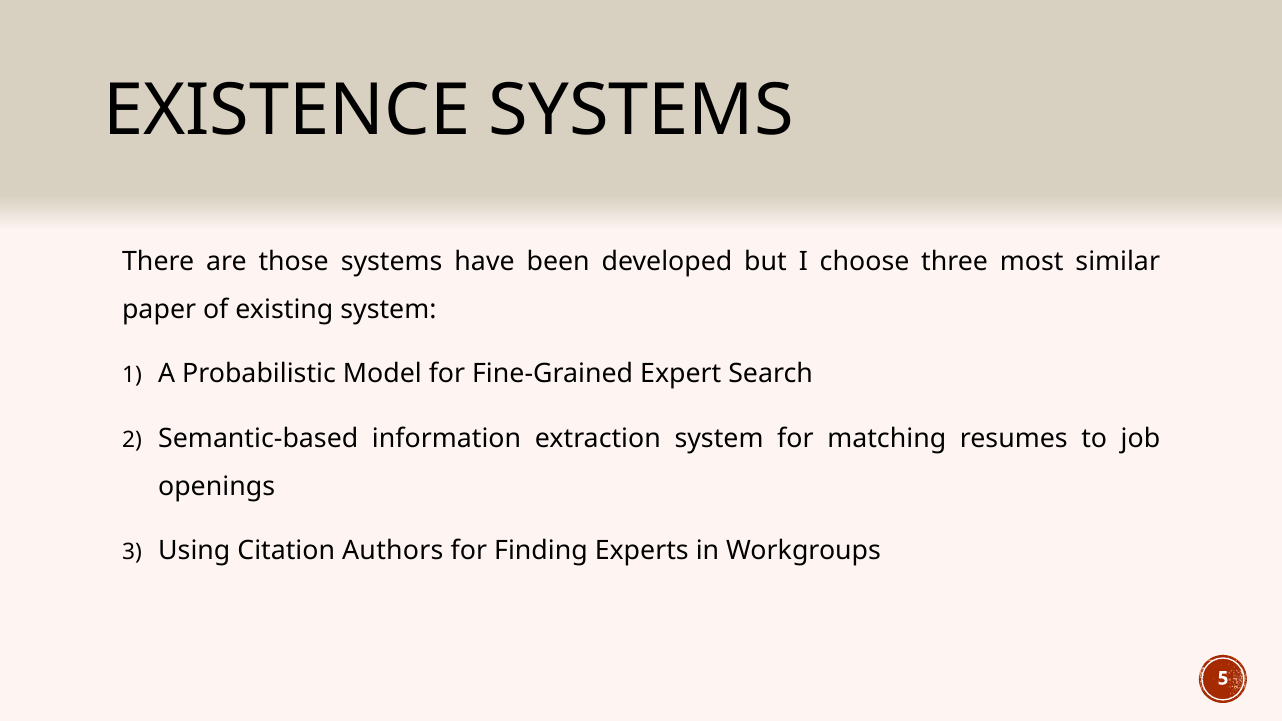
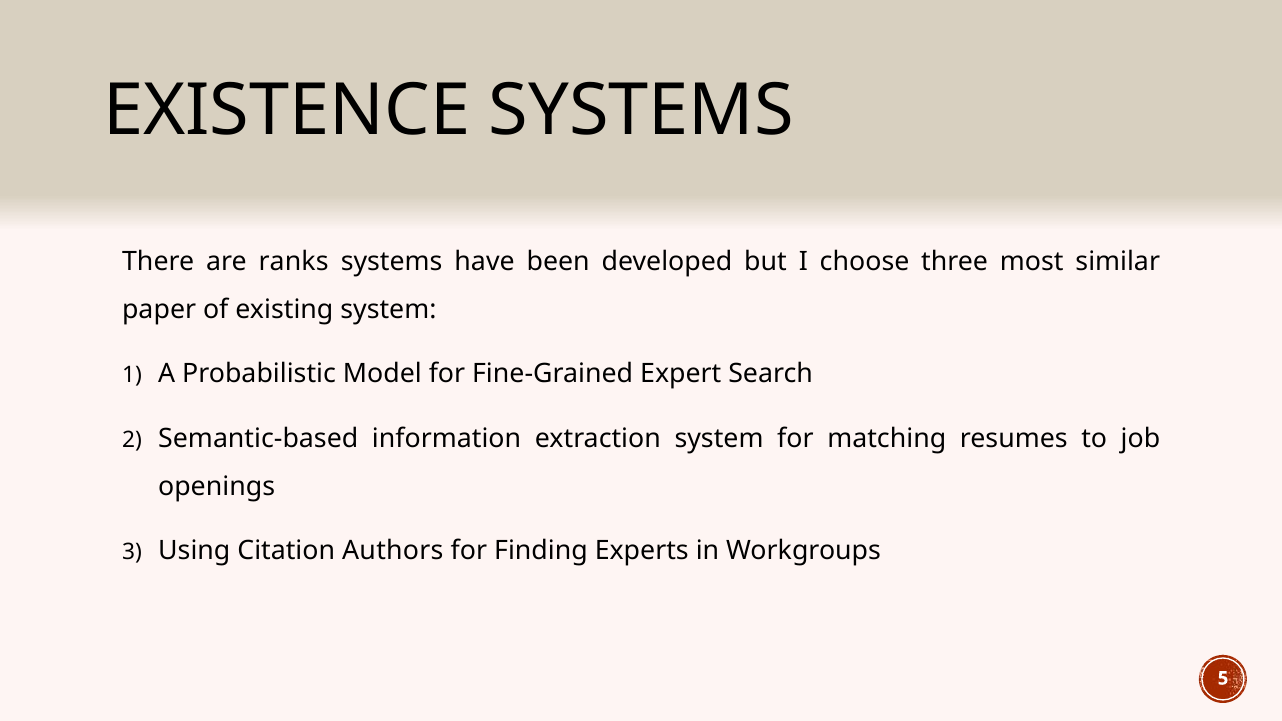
those: those -> ranks (294, 262)
